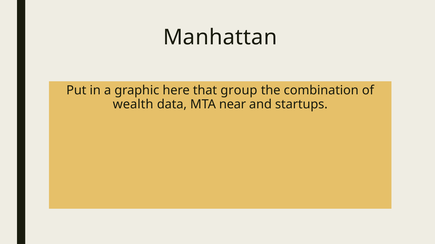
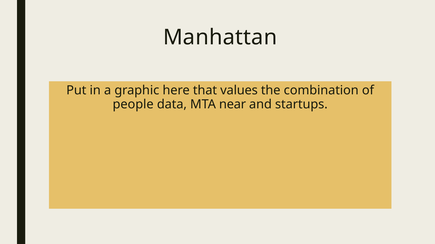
group: group -> values (239, 90)
wealth: wealth -> people (133, 105)
